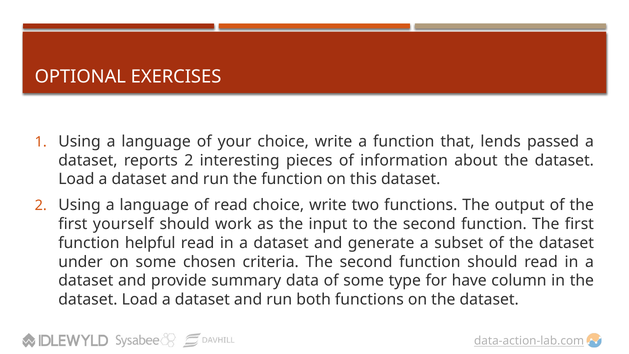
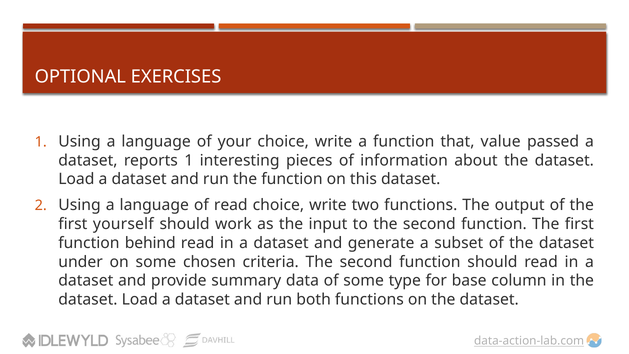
lends: lends -> value (501, 141)
reports 2: 2 -> 1 (189, 160)
helpful: helpful -> behind (150, 243)
have: have -> base (469, 281)
